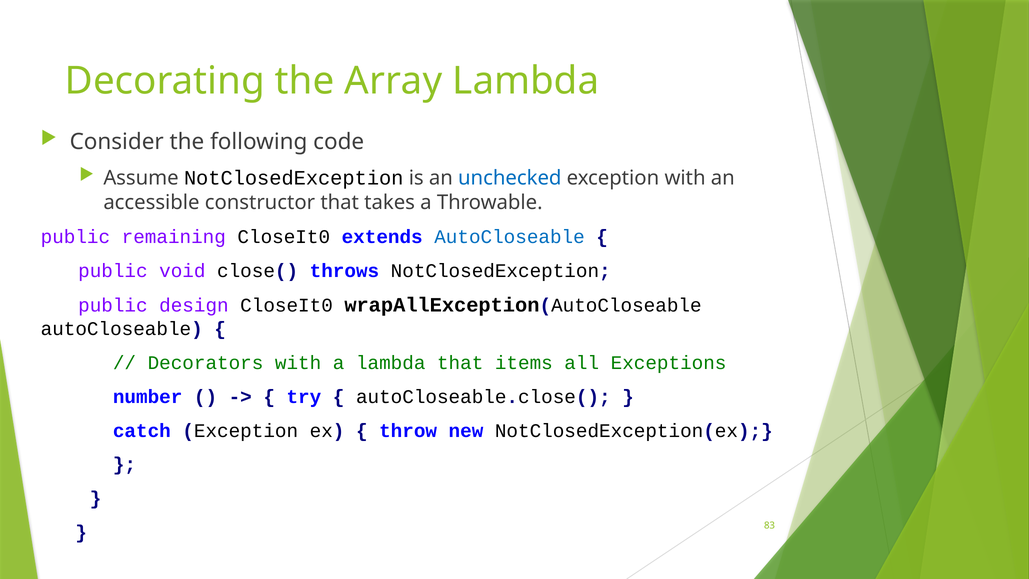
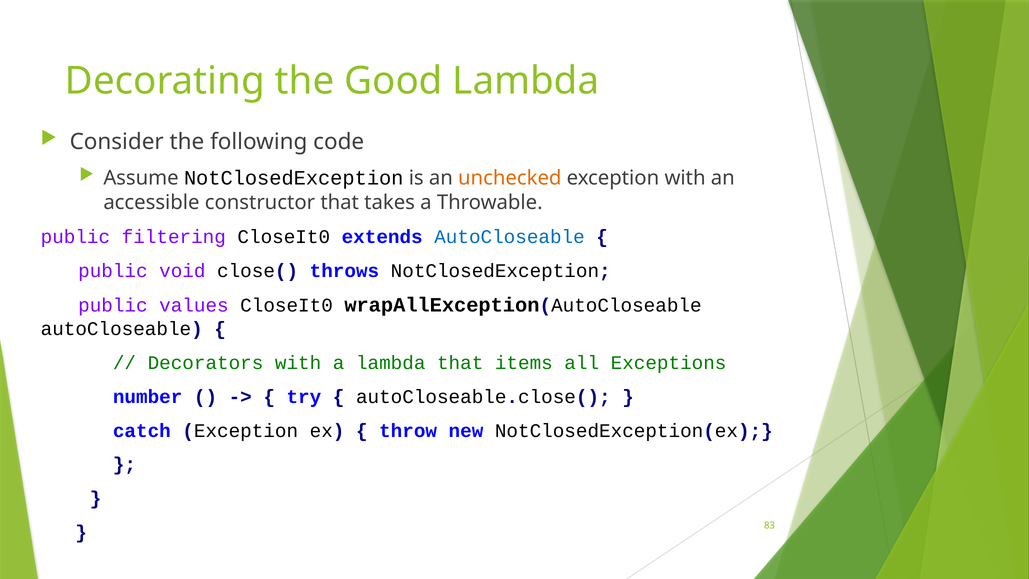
Array: Array -> Good (393, 81)
unchecked colour: blue -> orange (510, 178)
remaining: remaining -> filtering (174, 237)
design: design -> values (194, 306)
